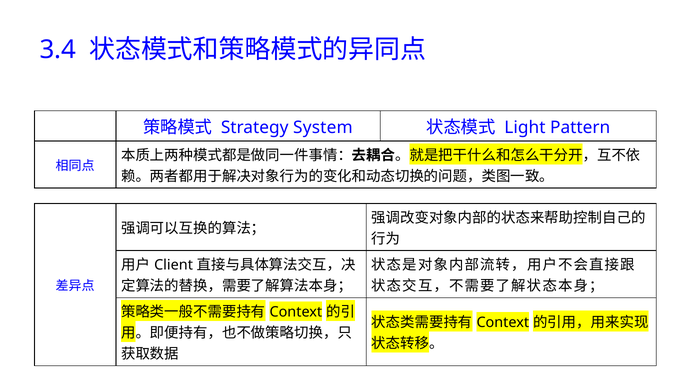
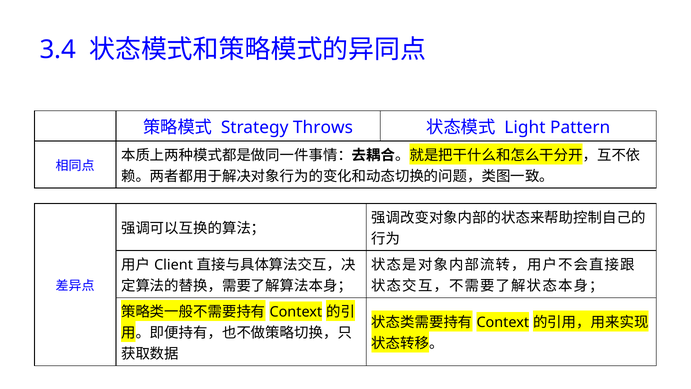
System: System -> Throws (323, 127)
